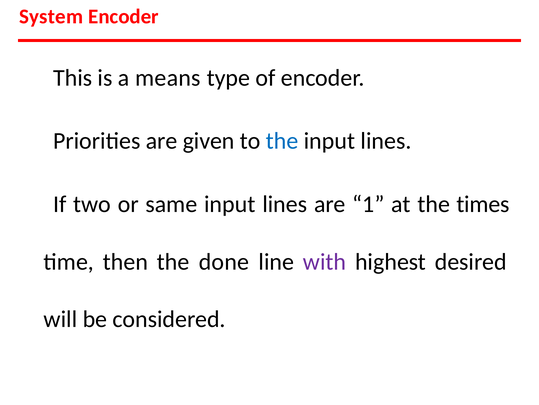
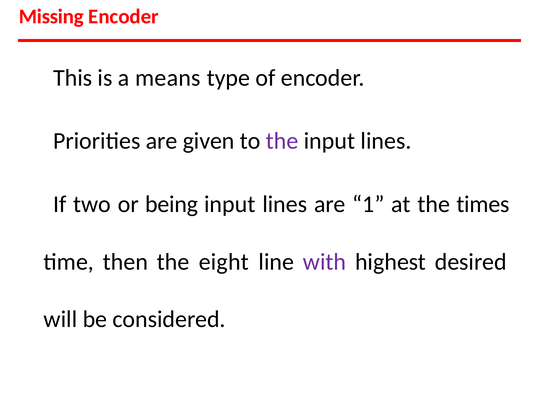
System: System -> Missing (51, 17)
the colour: blue -> purple (282, 141)
same: same -> being (172, 204)
done: done -> eight (224, 261)
